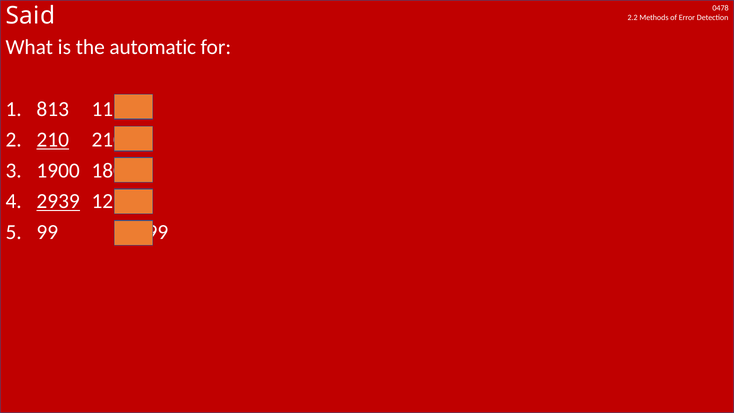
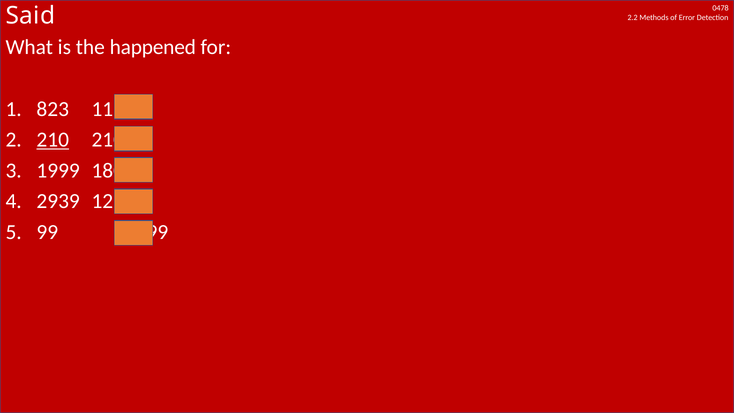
automatic: automatic -> happened (153, 47)
813: 813 -> 823 (53, 109)
1900: 1900 -> 1999 (58, 170)
2939 underline: present -> none (58, 201)
